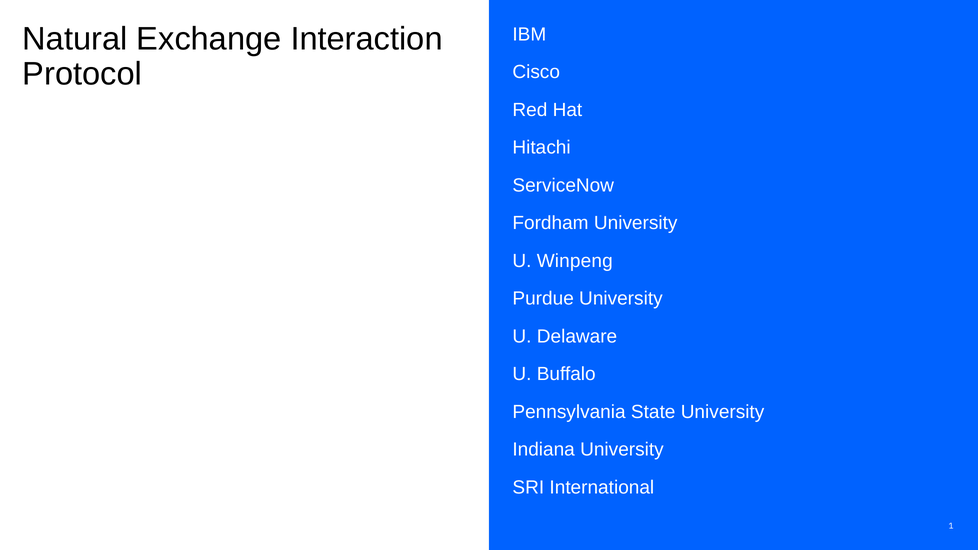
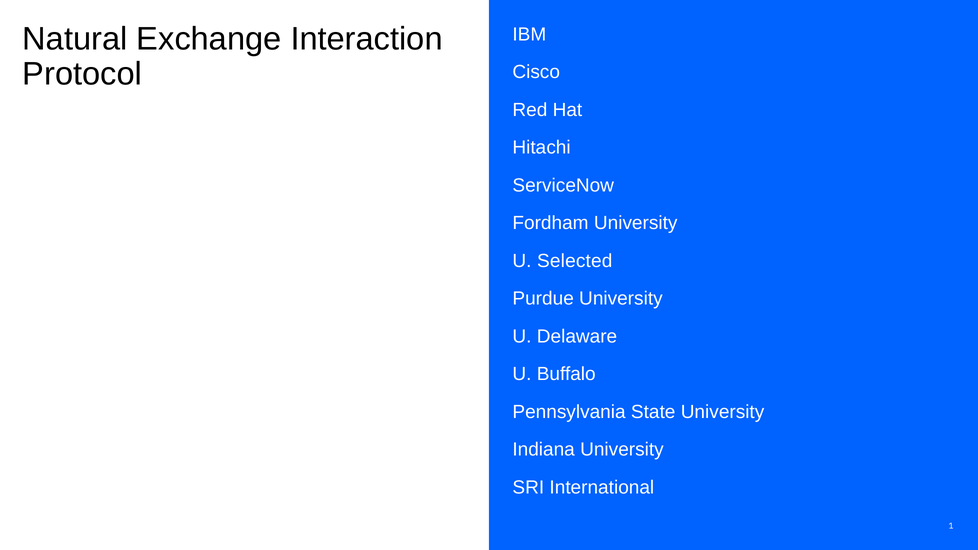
Winpeng: Winpeng -> Selected (575, 261)
